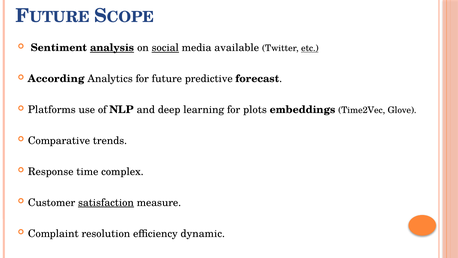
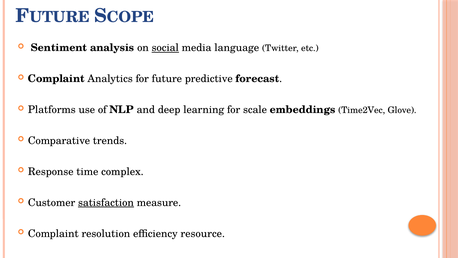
analysis underline: present -> none (112, 48)
available: available -> language (237, 48)
etc underline: present -> none (310, 48)
According: According -> Complaint (56, 79)
plots: plots -> scale (255, 110)
dynamic: dynamic -> resource (203, 233)
